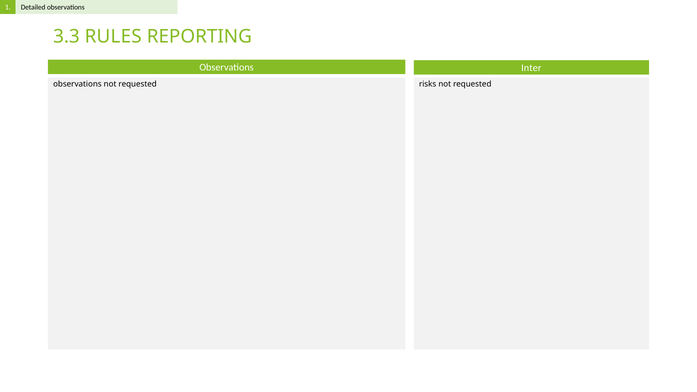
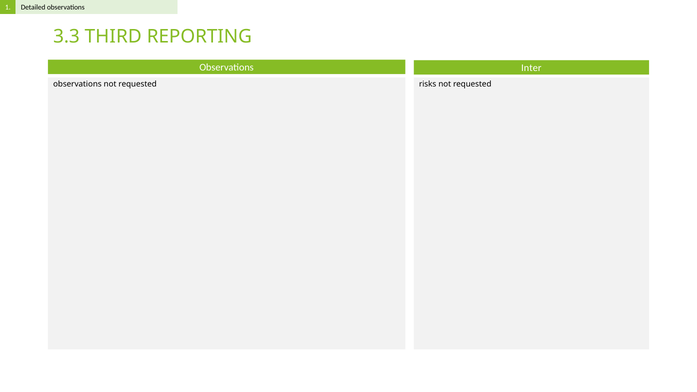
RULES: RULES -> THIRD (113, 36)
